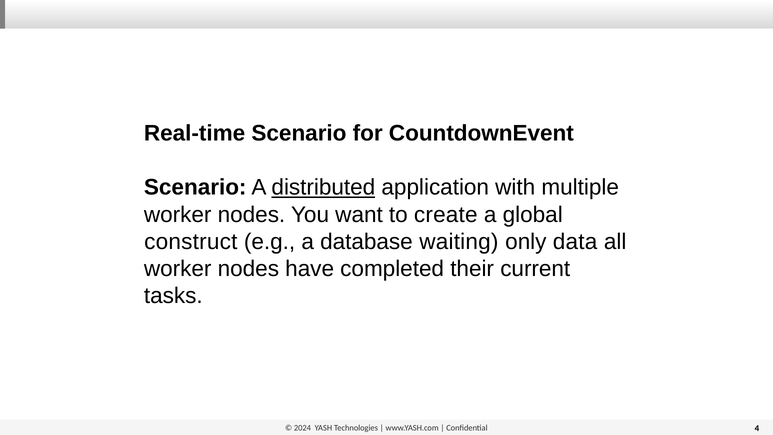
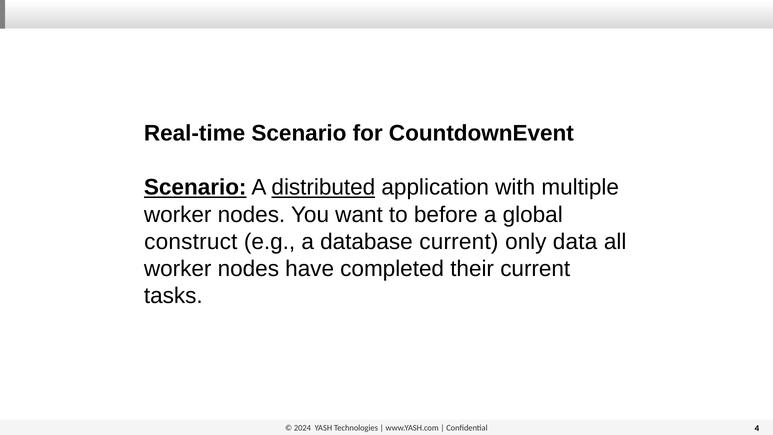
Scenario underline: none -> present (195, 187)
create: create -> before (446, 215)
database waiting: waiting -> current (459, 242)
